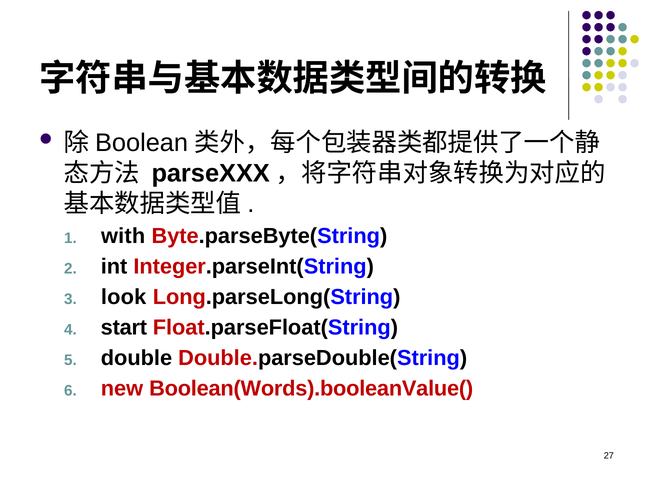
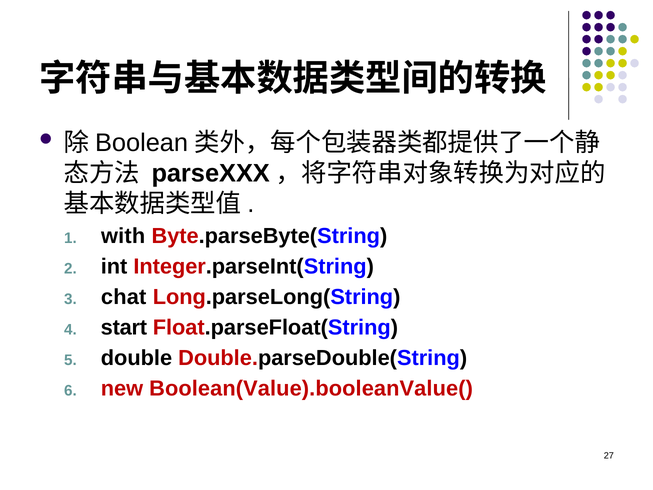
look: look -> chat (124, 297)
Boolean(Words).booleanValue(: Boolean(Words).booleanValue( -> Boolean(Value).booleanValue( (311, 388)
